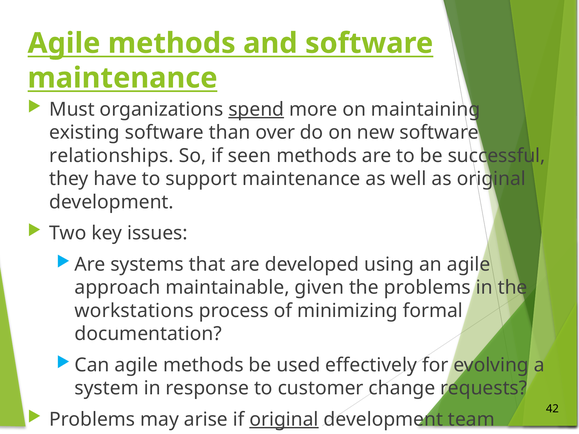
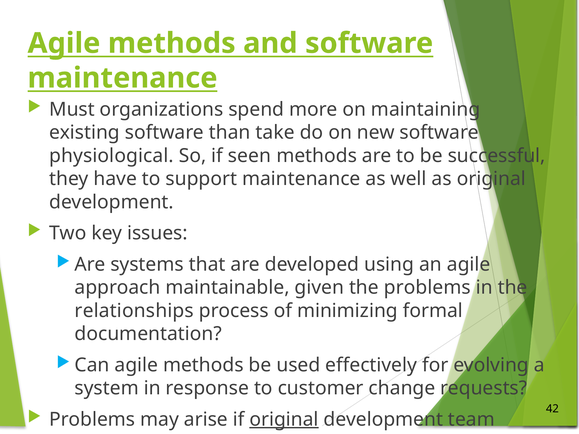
spend underline: present -> none (256, 109)
over: over -> take (275, 133)
relationships: relationships -> physiological (111, 156)
workstations: workstations -> relationships (134, 311)
